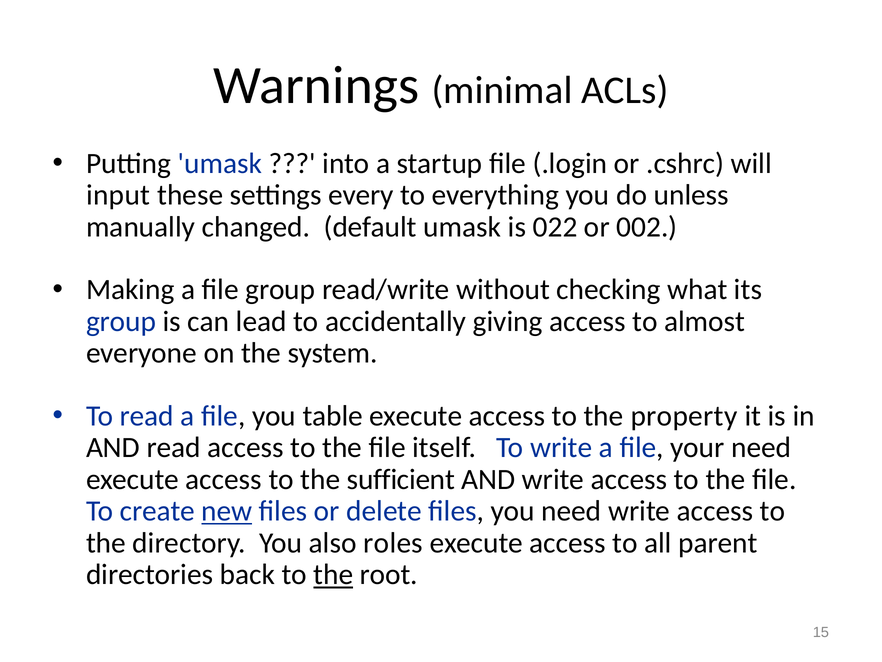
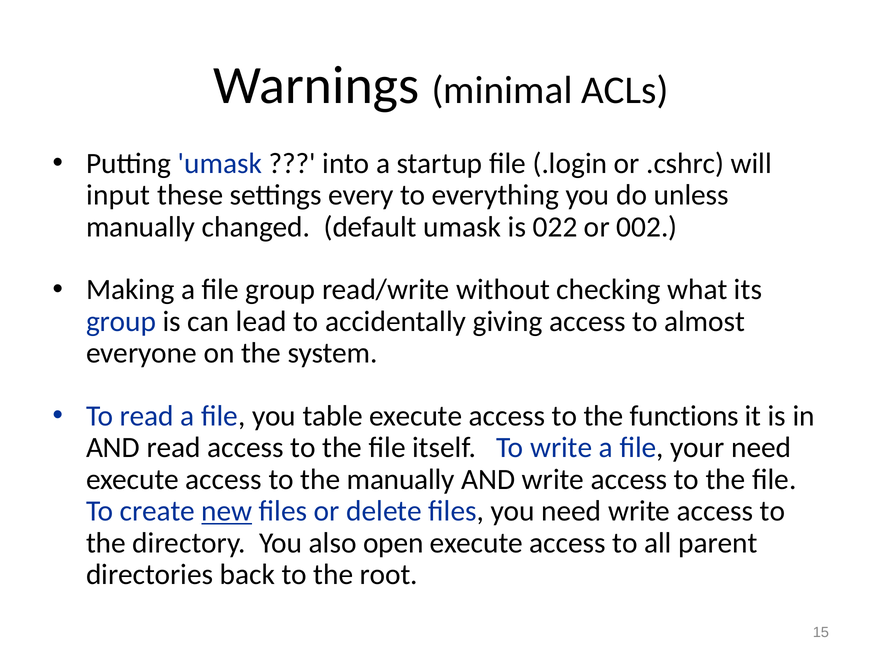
property: property -> functions (684, 416)
the sufficient: sufficient -> manually (401, 479)
roles: roles -> open (393, 543)
the underline: present -> none (333, 574)
